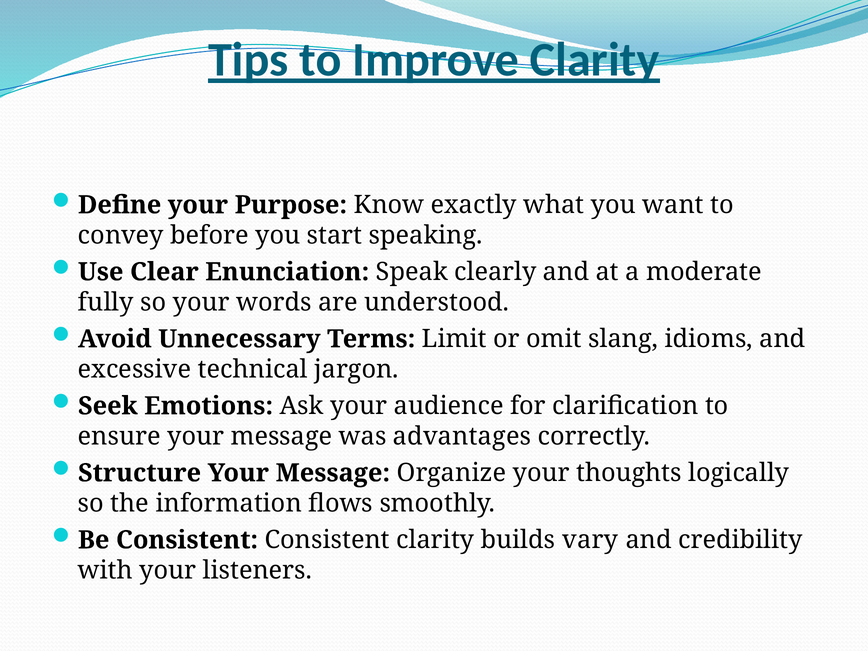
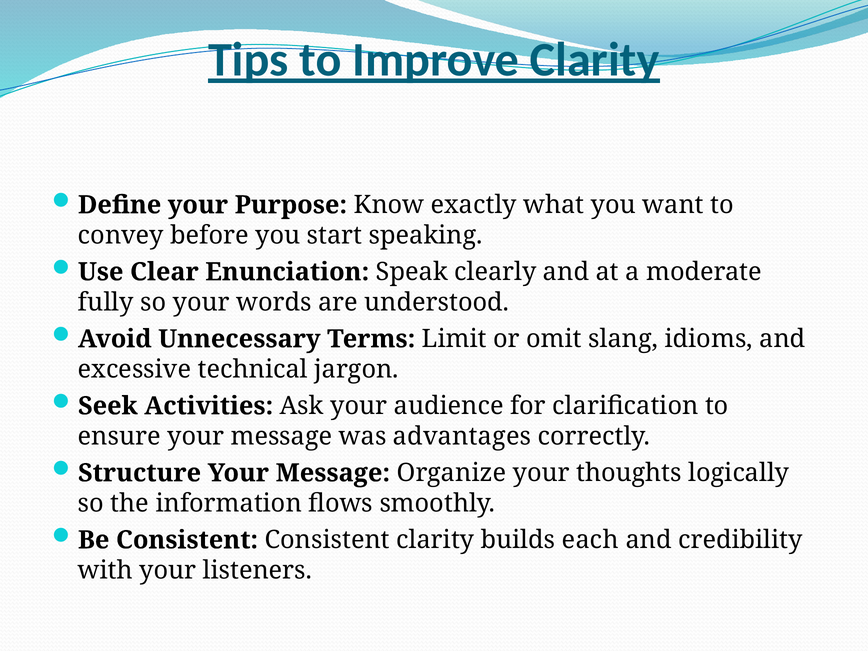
Emotions: Emotions -> Activities (209, 406)
vary: vary -> each (590, 540)
